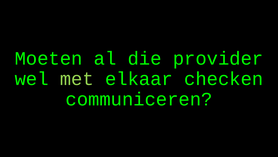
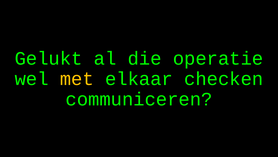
Moeten: Moeten -> Gelukt (49, 58)
provider: provider -> operatie (218, 58)
met colour: light green -> yellow (77, 79)
